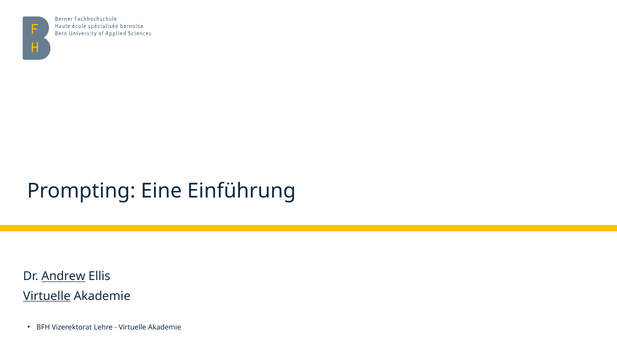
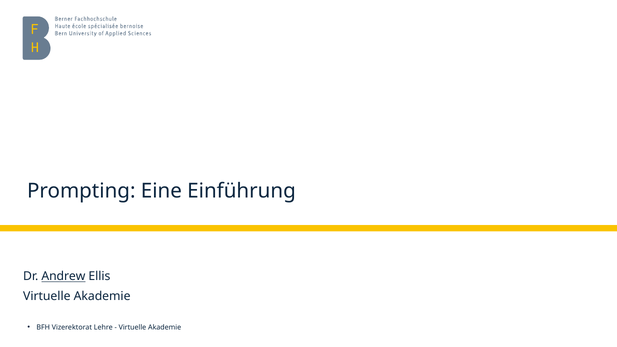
Virtuelle underline: present -> none (47, 296)
